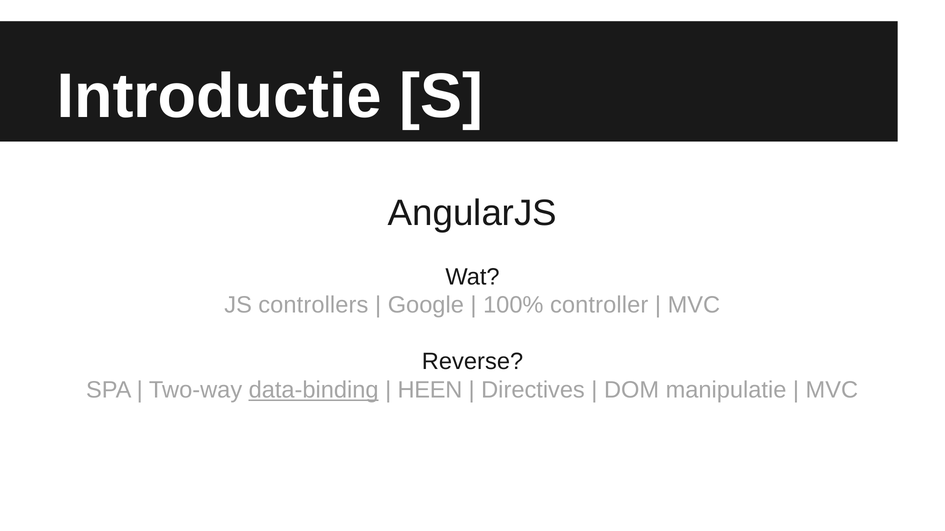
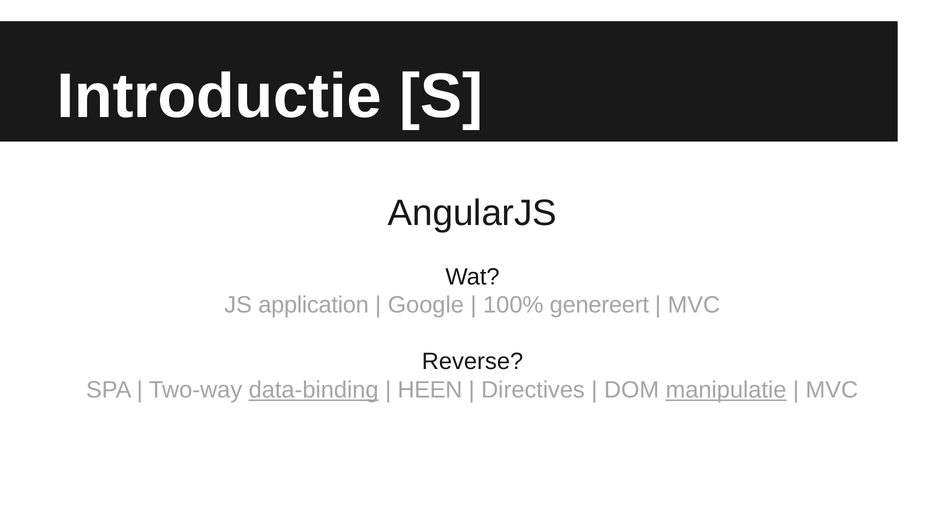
controllers: controllers -> application (314, 305)
controller: controller -> genereert (599, 305)
manipulatie underline: none -> present (726, 390)
